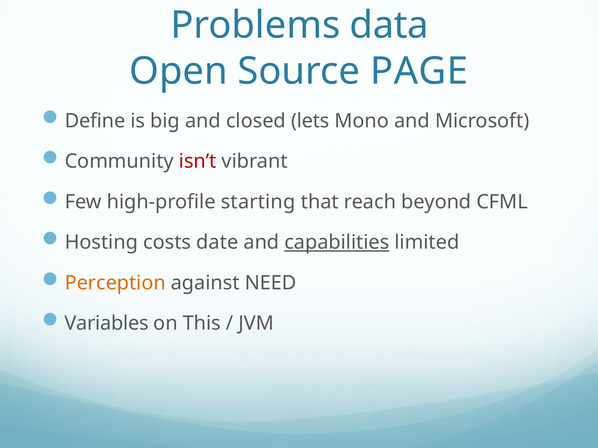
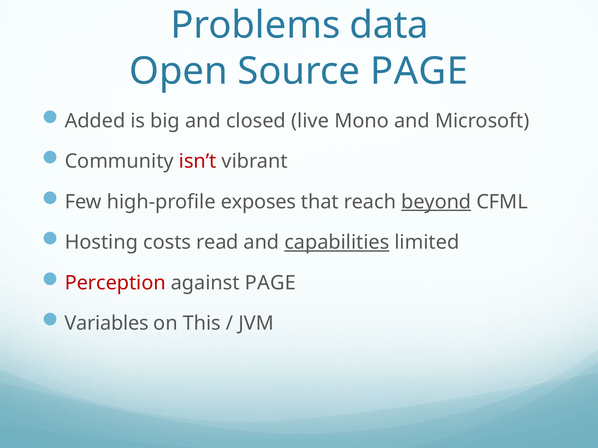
Define: Define -> Added (95, 121)
lets: lets -> live (310, 121)
starting: starting -> exposes (258, 202)
beyond underline: none -> present (436, 202)
date: date -> read (217, 243)
Perception colour: orange -> red (115, 283)
against NEED: NEED -> PAGE (270, 283)
